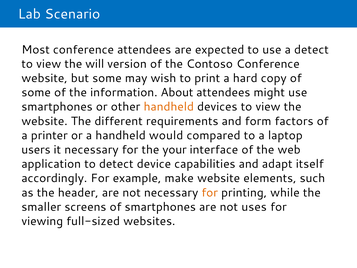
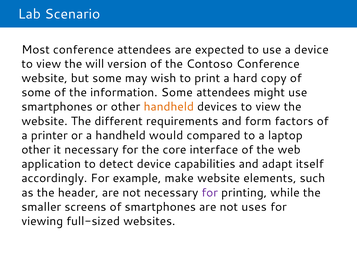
a detect: detect -> device (311, 50)
information About: About -> Some (177, 92)
users: users -> other (36, 150)
your: your -> core (174, 150)
for colour: orange -> purple (210, 192)
